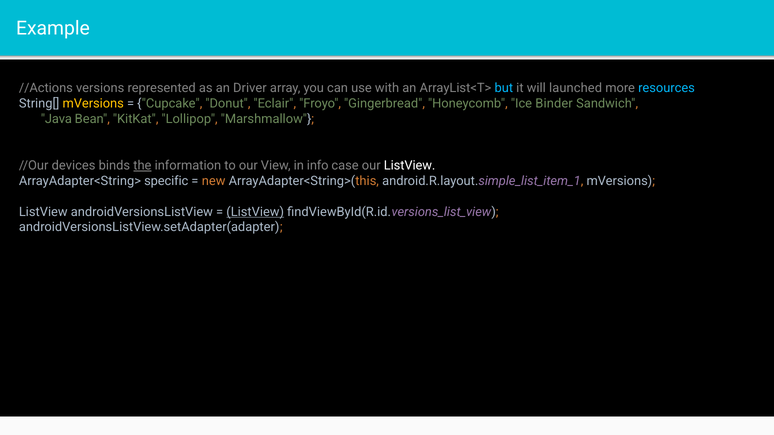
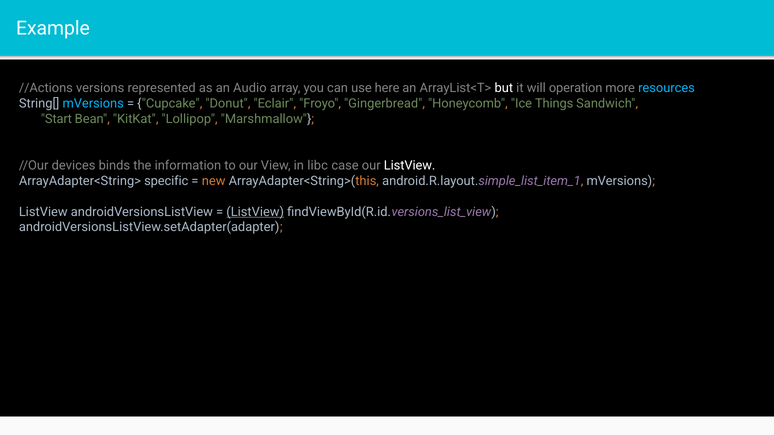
Driver: Driver -> Audio (250, 88)
with: with -> here (387, 88)
but colour: light blue -> white (504, 88)
launched: launched -> operation (576, 88)
mVersions colour: yellow -> light blue (93, 104)
Binder: Binder -> Things (554, 104)
Java: Java -> Start (56, 119)
the underline: present -> none (142, 166)
info: info -> libc (318, 166)
